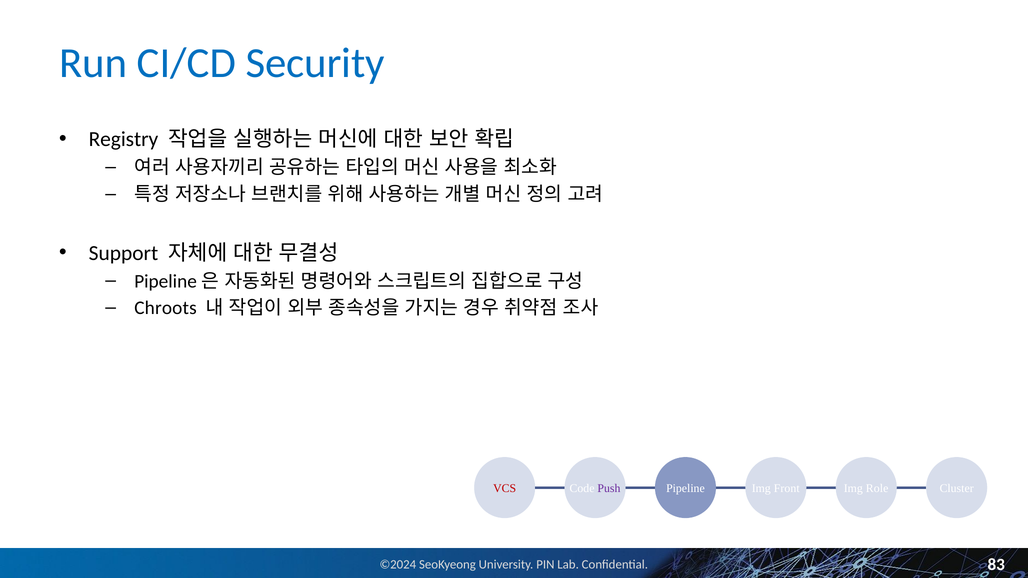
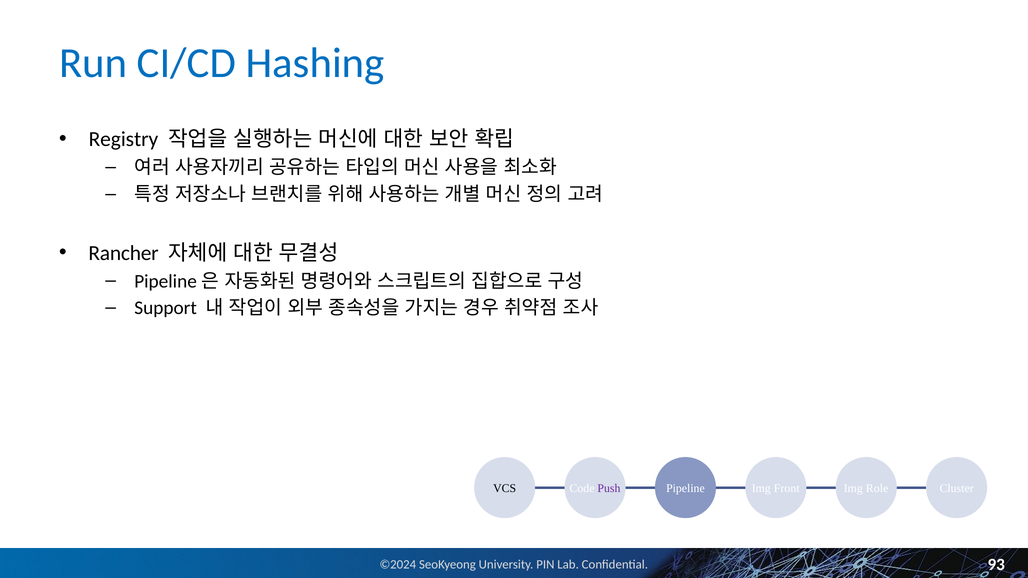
Security: Security -> Hashing (315, 63)
Support: Support -> Rancher (124, 253)
Chroots: Chroots -> Support (166, 308)
VCS colour: red -> black (505, 489)
83: 83 -> 93 (996, 565)
